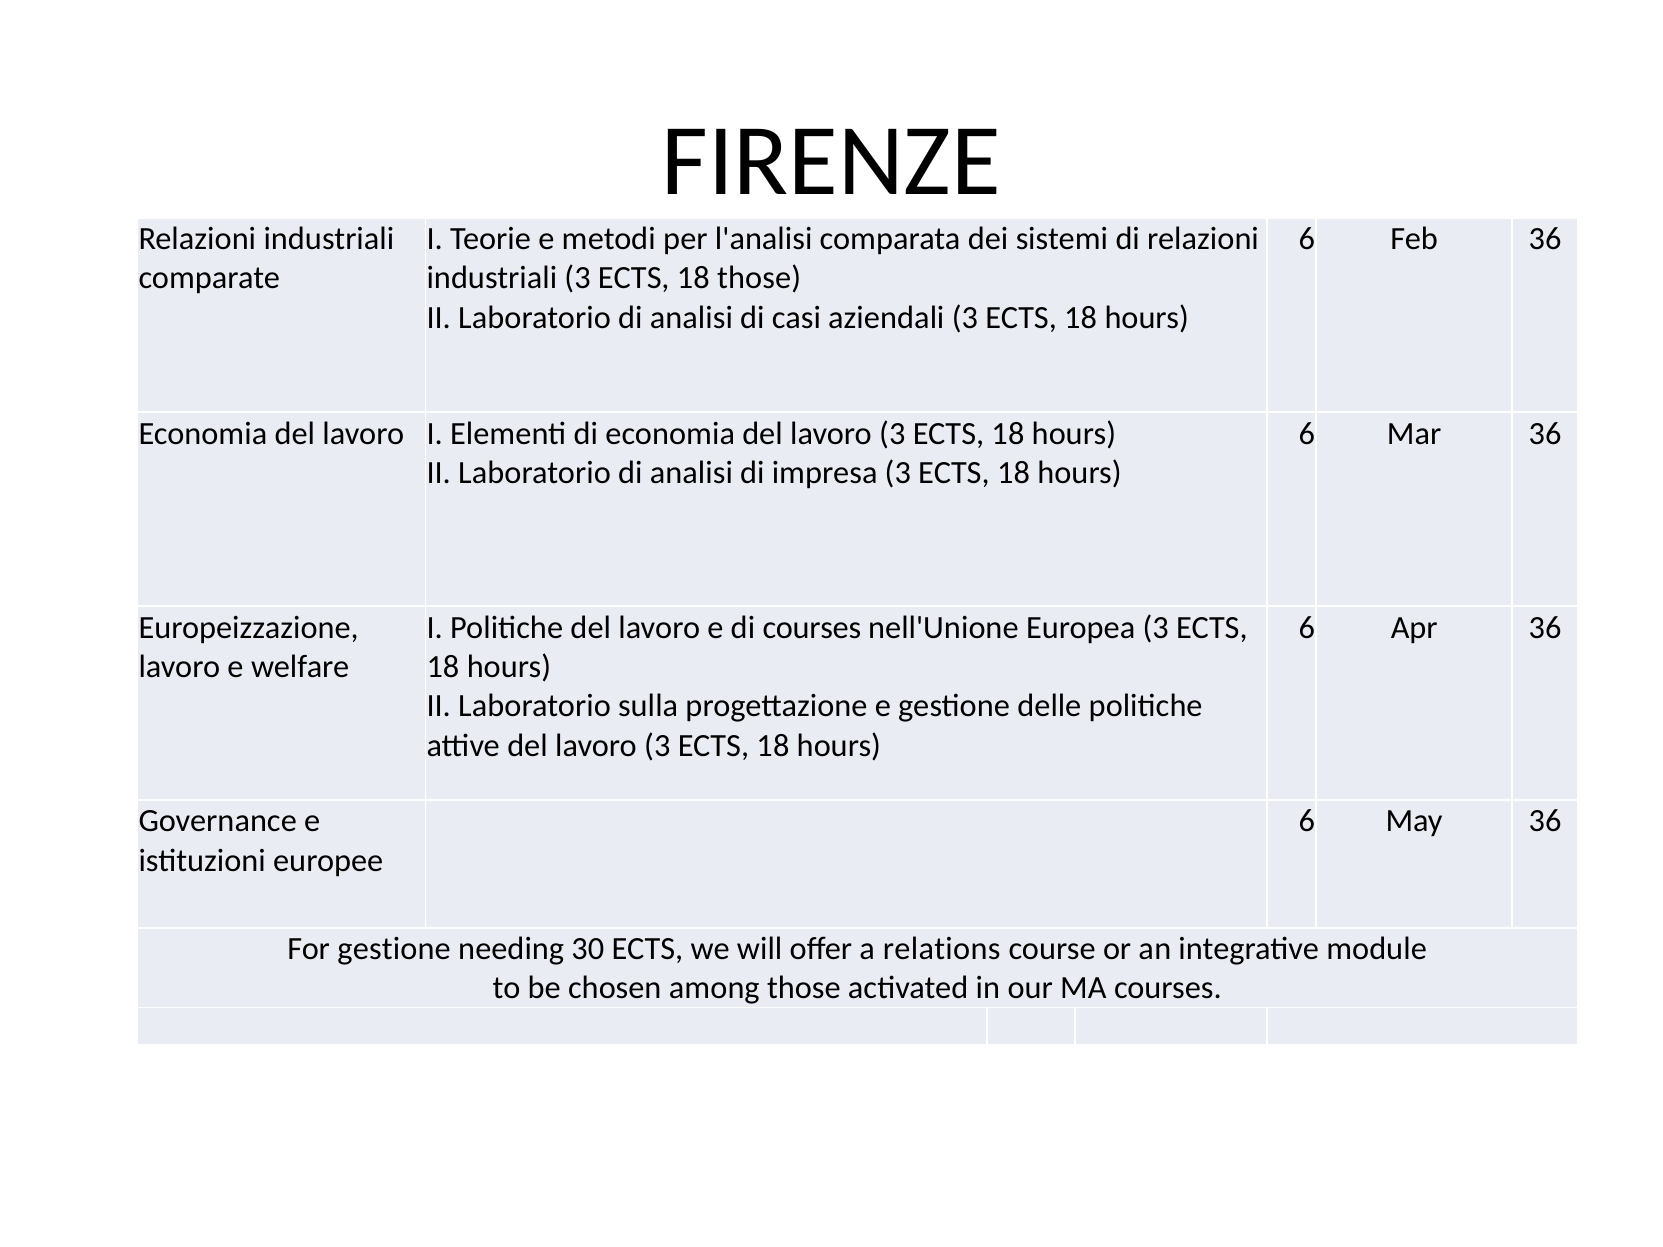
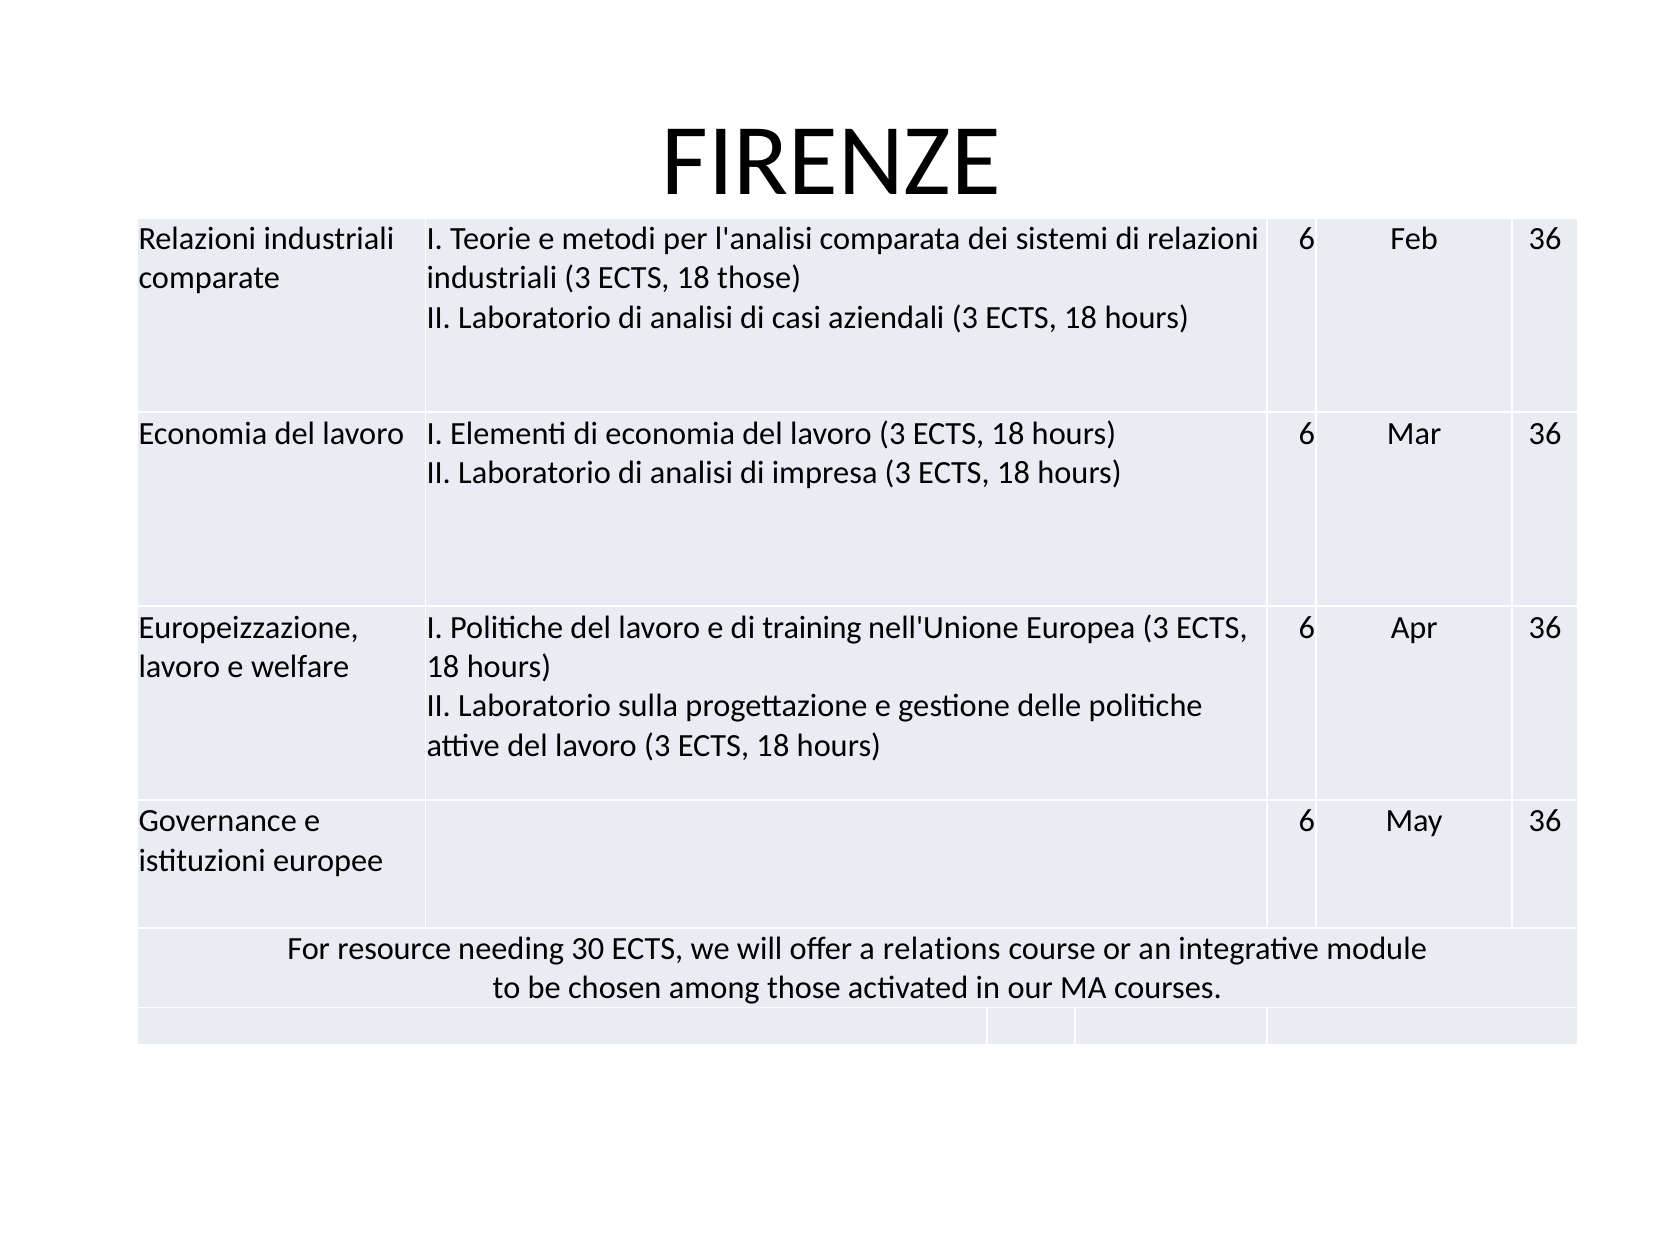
di courses: courses -> training (812, 627)
For gestione: gestione -> resource (394, 949)
